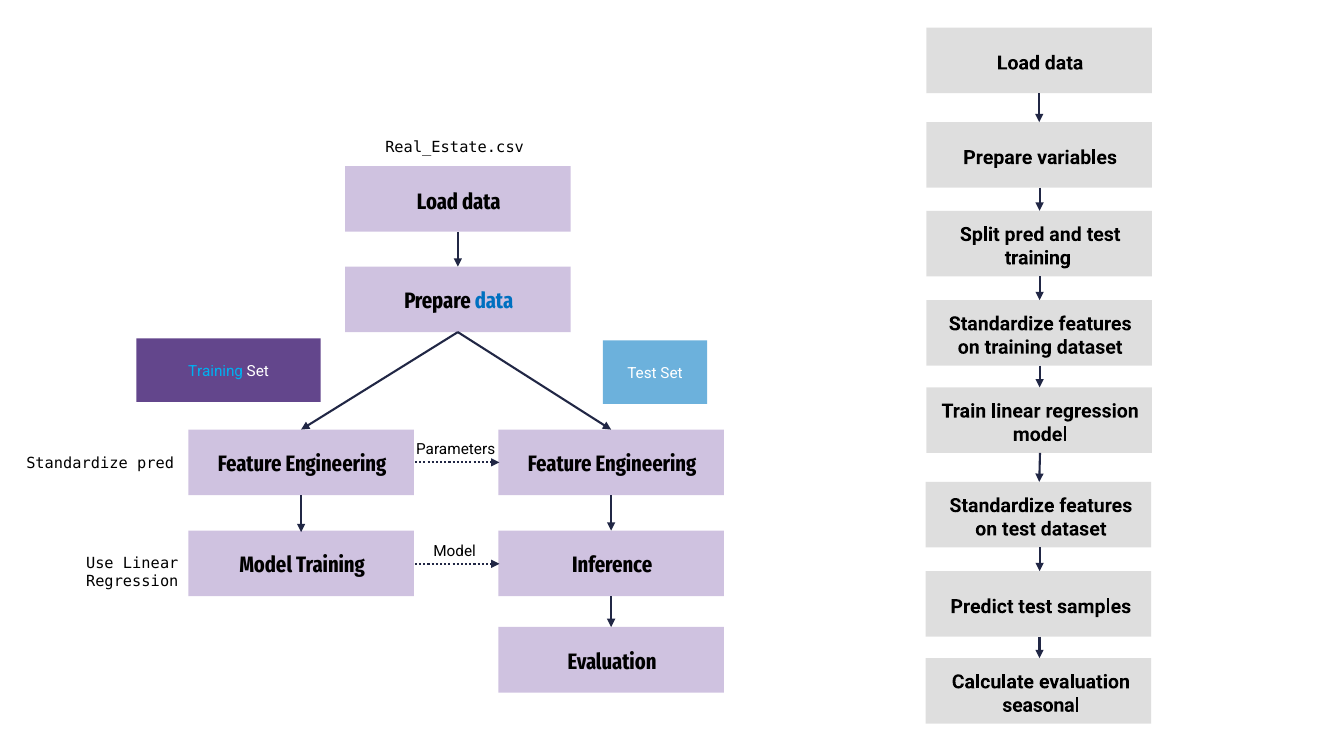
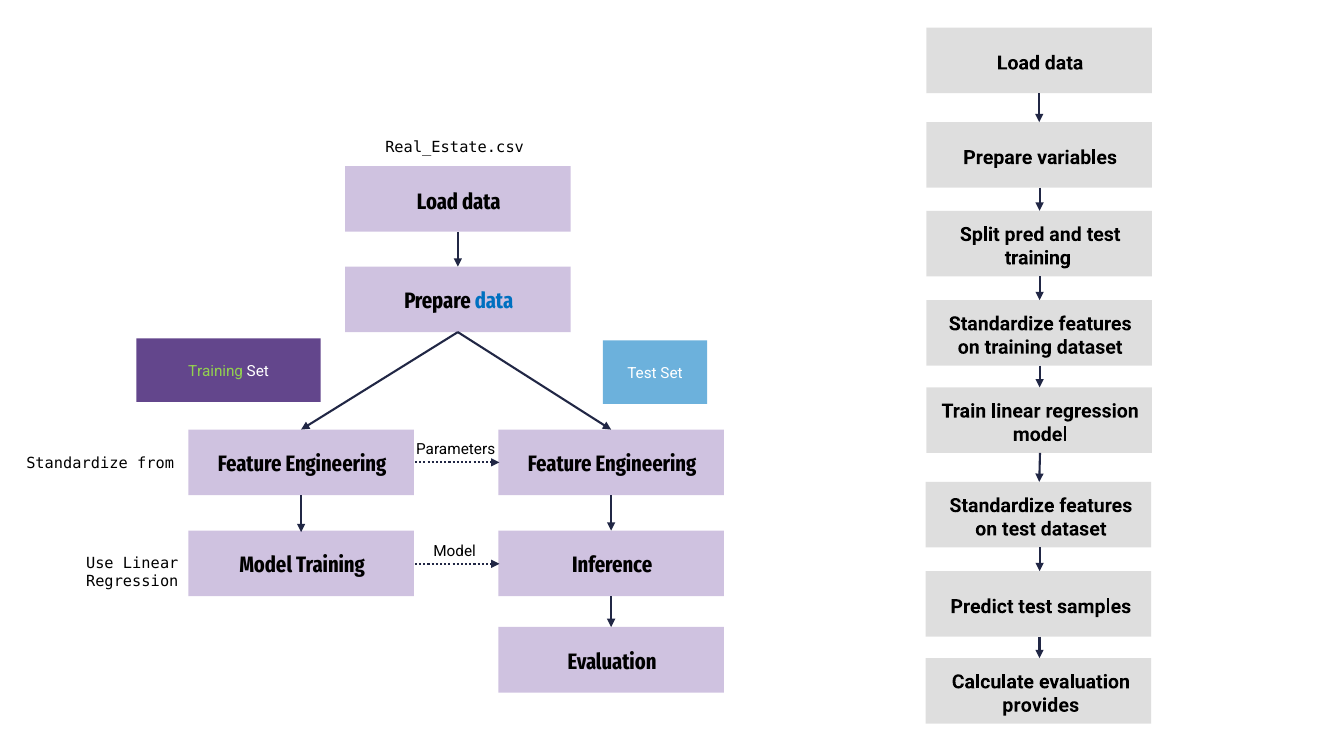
Training colour: light blue -> light green (216, 371)
Standardize pred: pred -> from (156, 463)
seasonal: seasonal -> provides (1041, 705)
